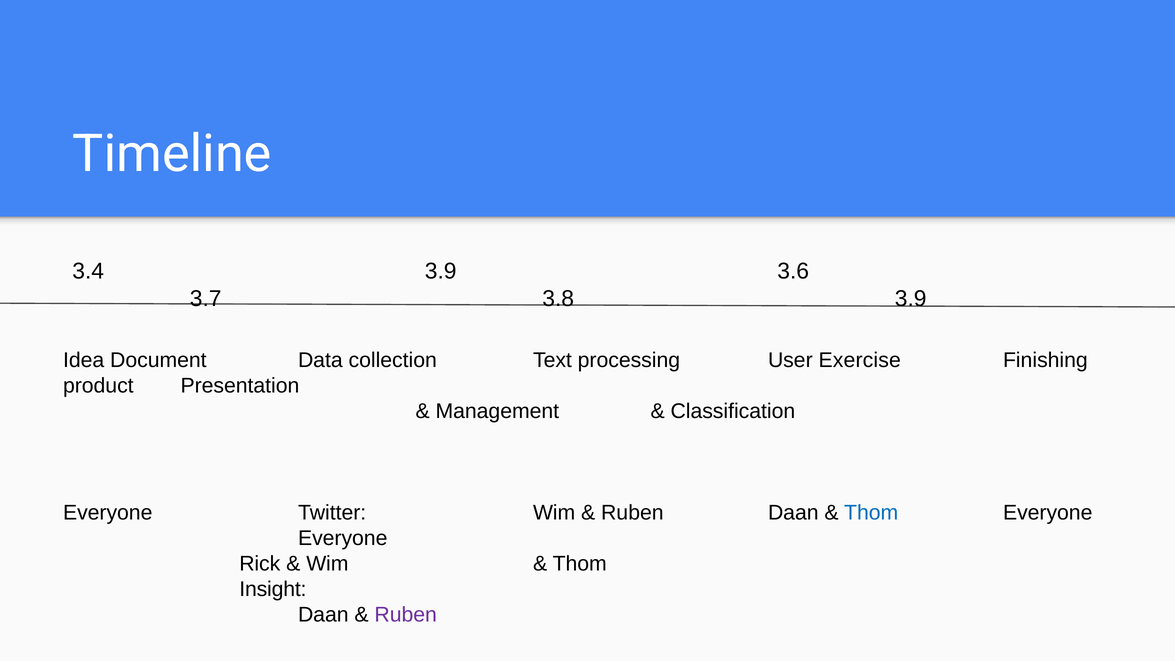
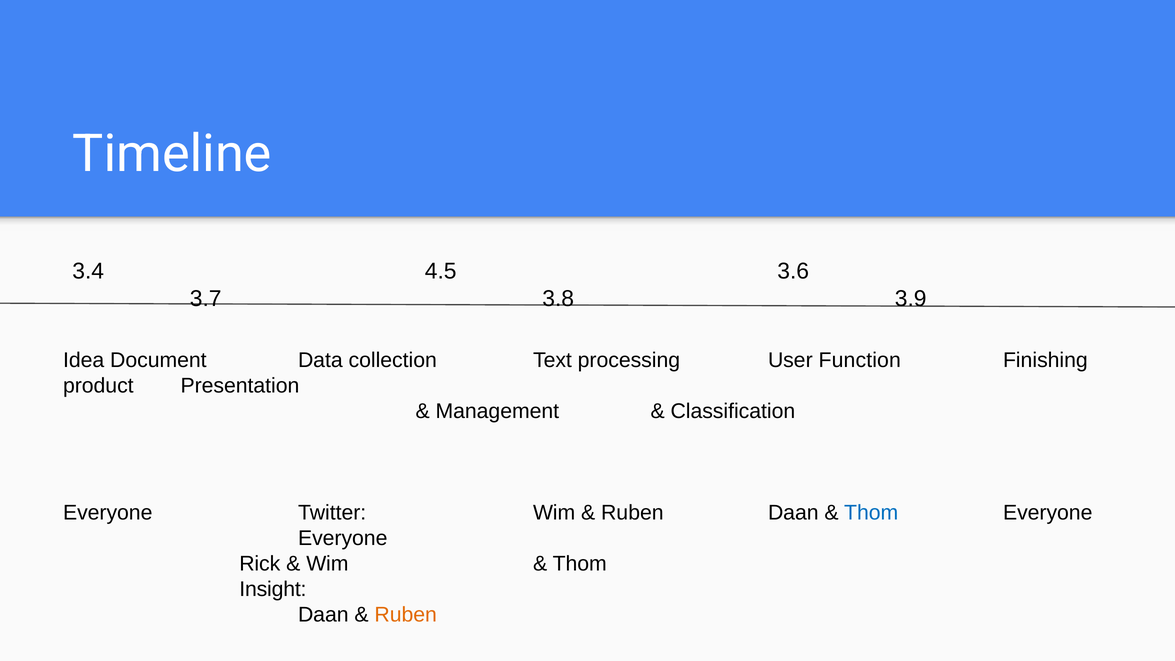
3.4 3.9: 3.9 -> 4.5 (441, 271)
Exercise: Exercise -> Function (860, 360)
Ruben colour: purple -> orange (406, 615)
